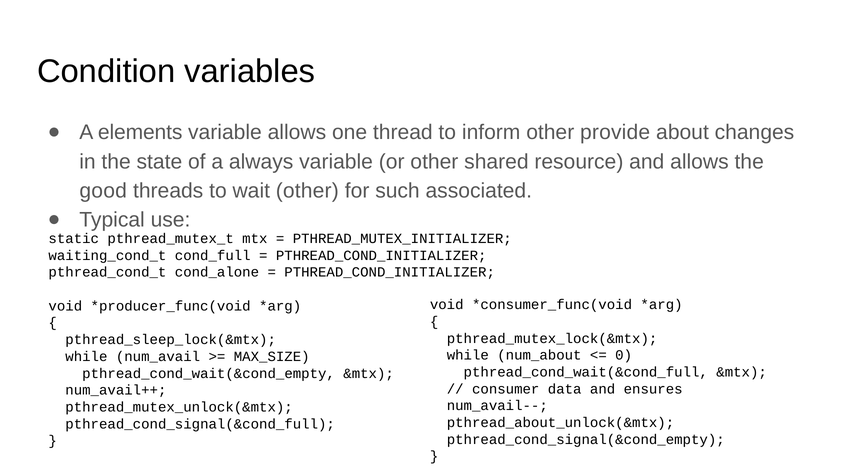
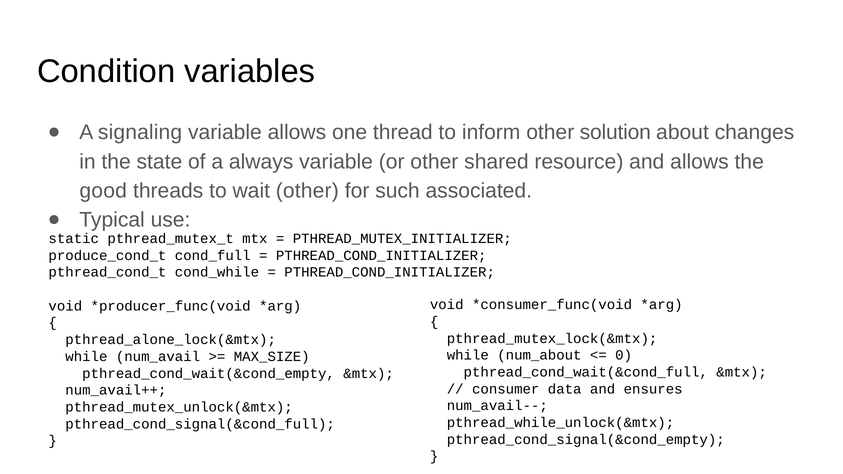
elements: elements -> signaling (140, 133)
provide: provide -> solution (615, 133)
waiting_cond_t: waiting_cond_t -> produce_cond_t (107, 256)
cond_alone: cond_alone -> cond_while (217, 272)
pthread_sleep_lock(&mtx: pthread_sleep_lock(&mtx -> pthread_alone_lock(&mtx (171, 340)
pthread_about_unlock(&mtx: pthread_about_unlock(&mtx -> pthread_while_unlock(&mtx (560, 423)
